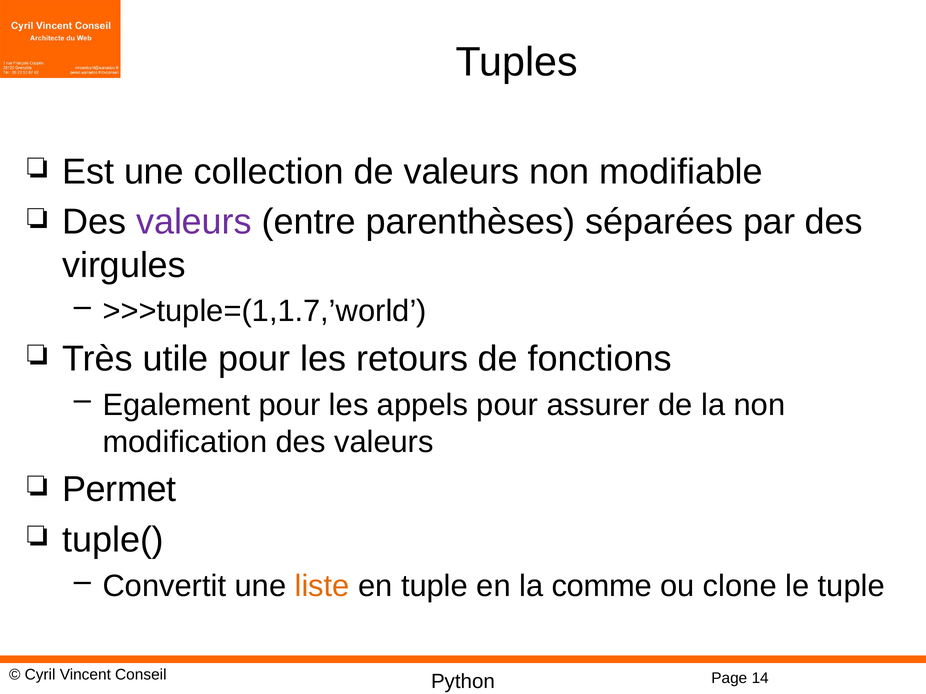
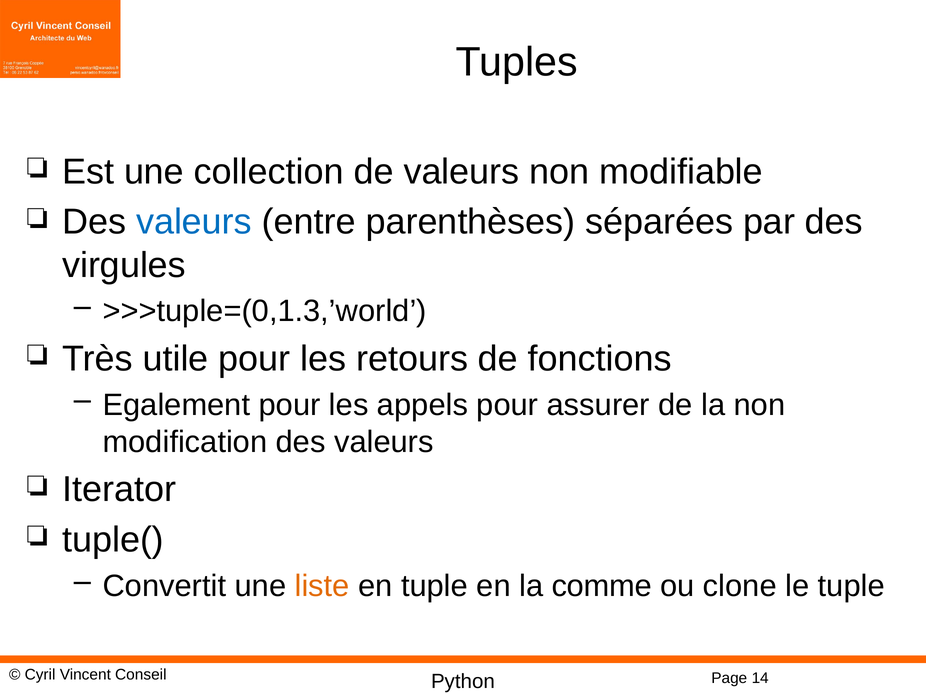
valeurs colour: purple -> blue (194, 222)
>>>tuple=(1,1.7,’world: >>>tuple=(1,1.7,’world -> >>>tuple=(0,1.3,’world (265, 311)
Permet: Permet -> Iterator (119, 490)
